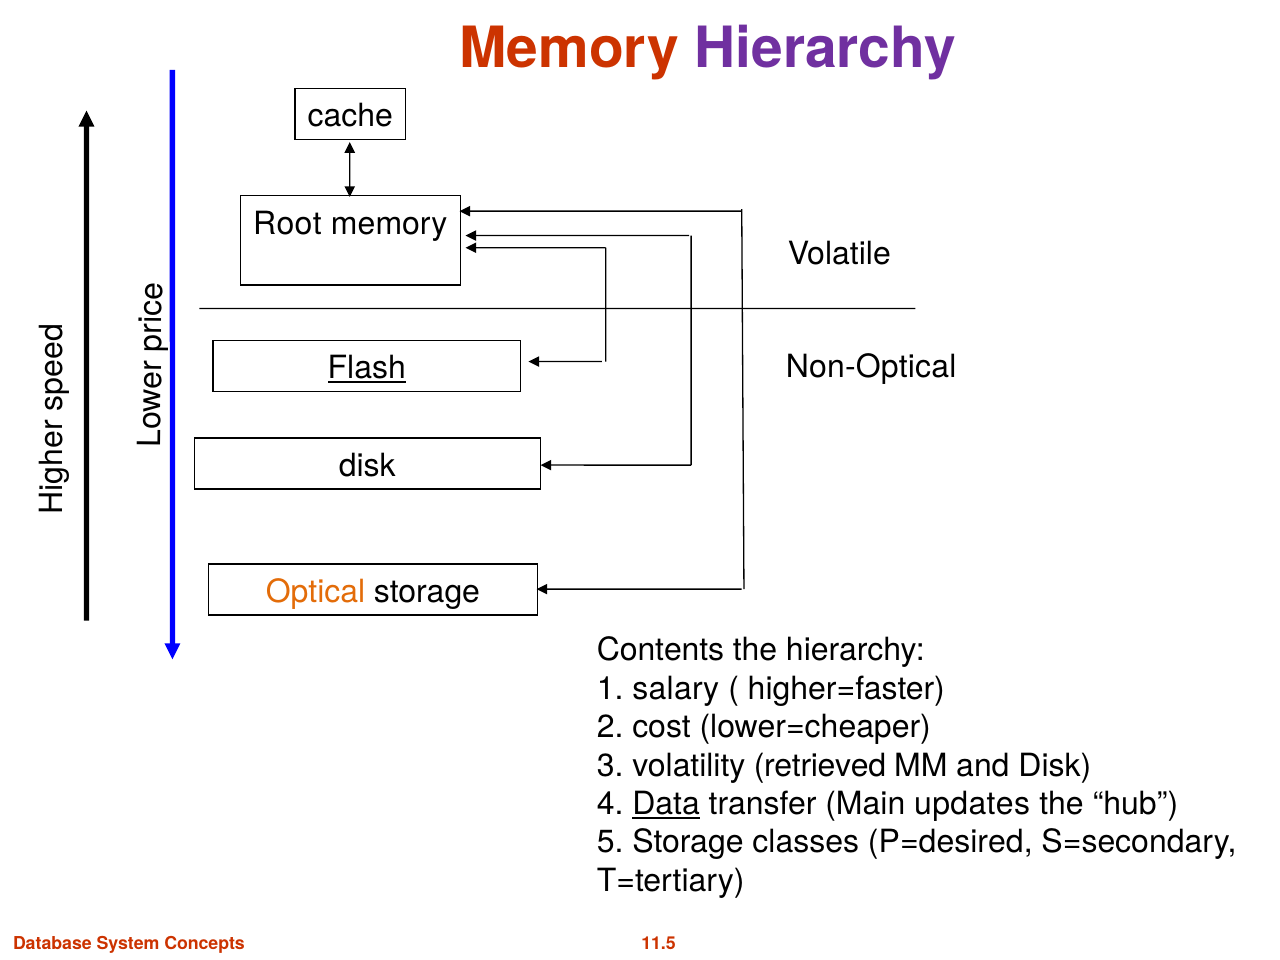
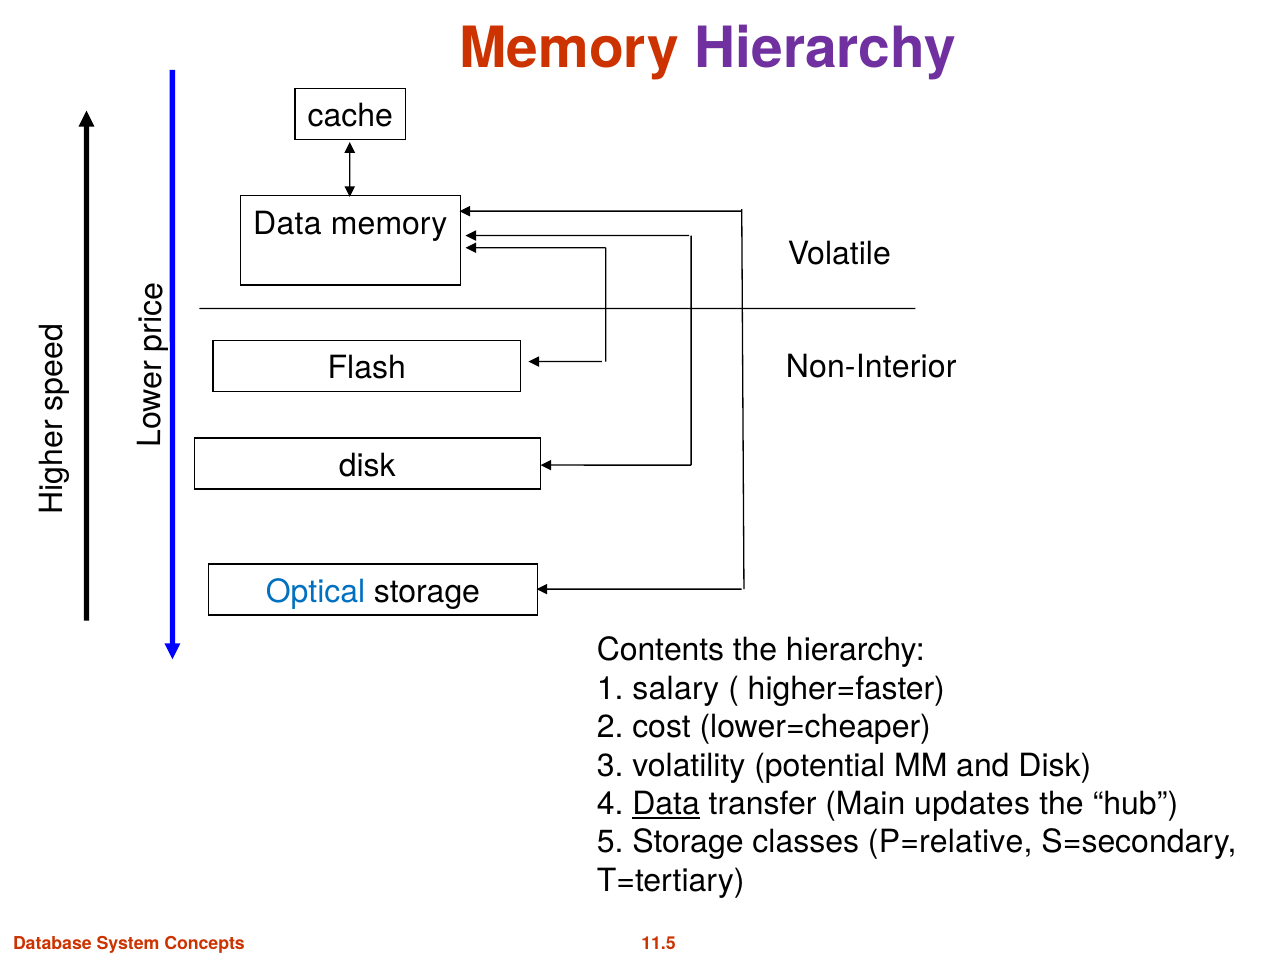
Root: Root -> Data (287, 223)
Non-Optical: Non-Optical -> Non-Interior (871, 367)
Flash underline: present -> none (367, 368)
Optical colour: orange -> blue (316, 592)
retrieved: retrieved -> potential (820, 766)
P=desired: P=desired -> P=relative (950, 842)
